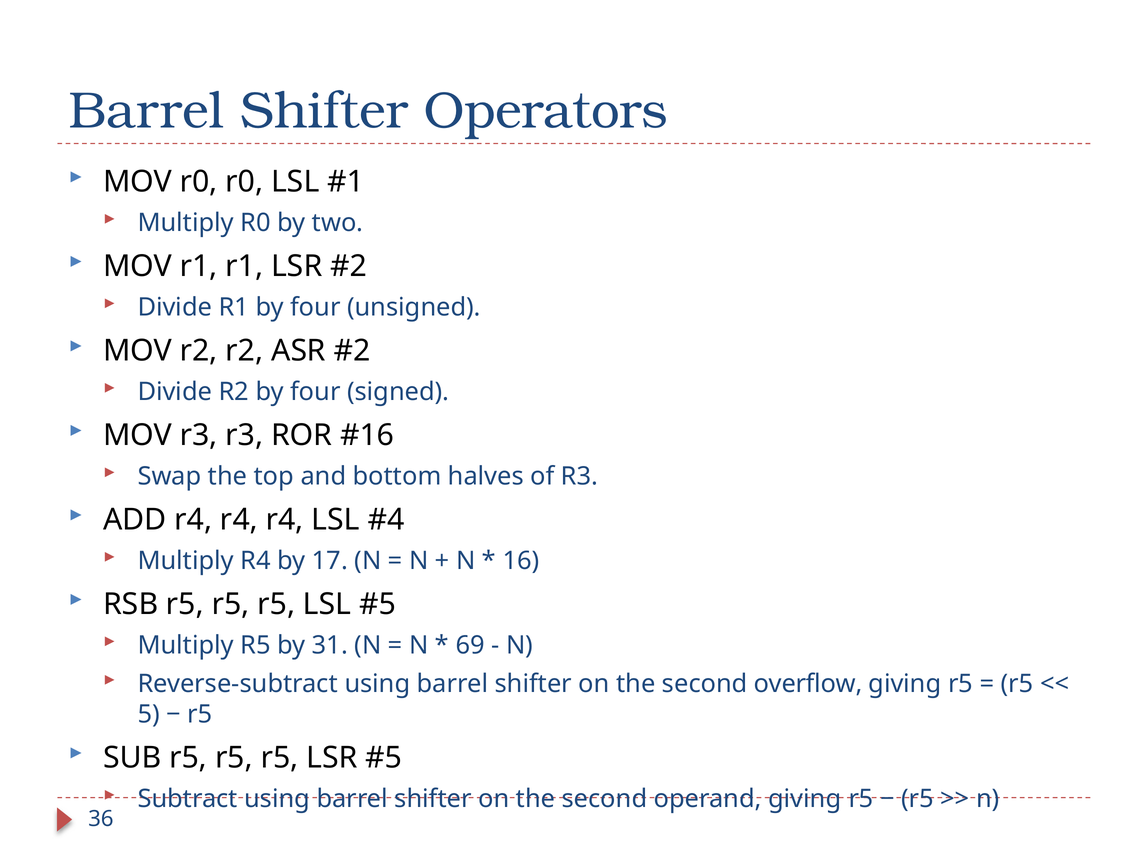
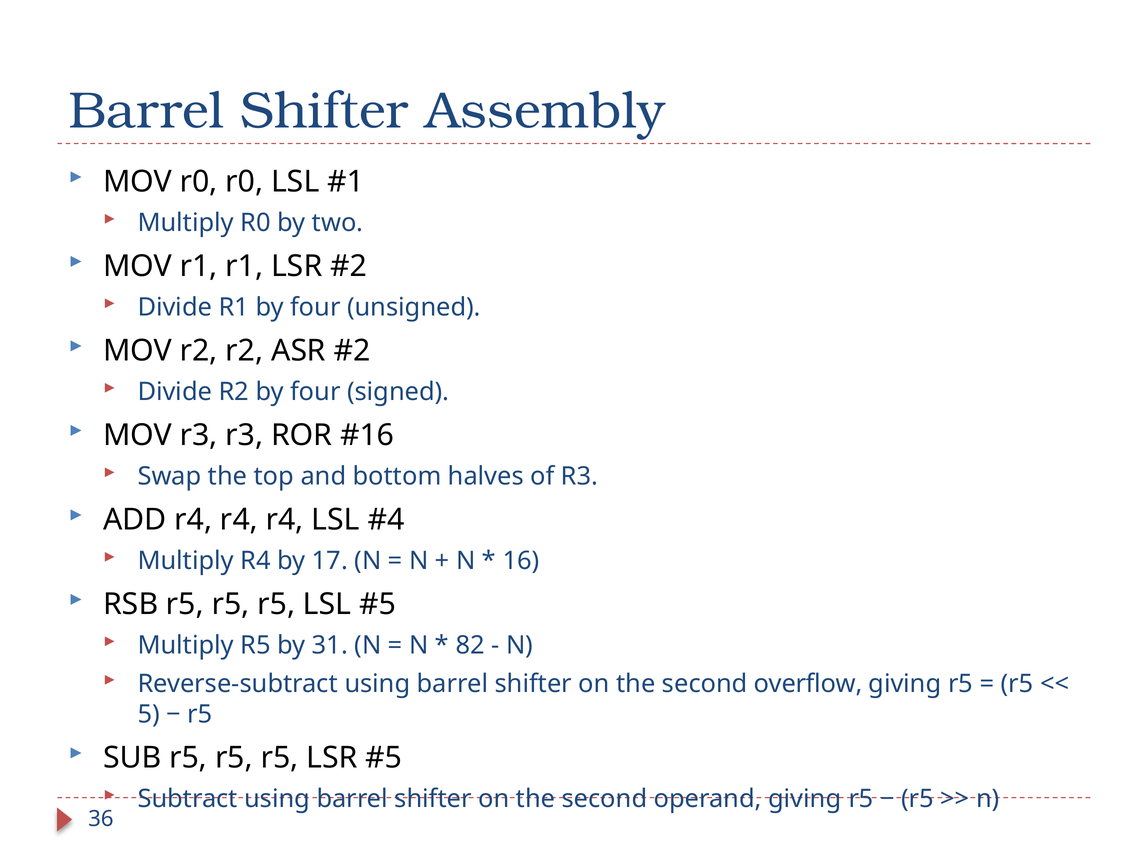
Operators: Operators -> Assembly (545, 111)
69: 69 -> 82 (470, 645)
